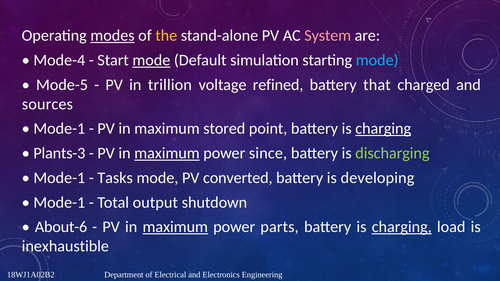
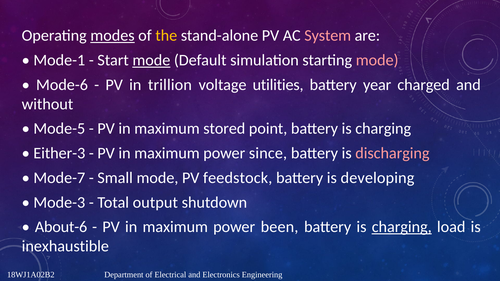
Mode-4: Mode-4 -> Mode-1 (59, 60)
mode colour: light blue -> pink (377, 60)
Mode-5: Mode-5 -> Mode-6 (62, 85)
refined: refined -> utilities (278, 85)
that: that -> year (377, 85)
sources: sources -> without (48, 104)
Mode-1: Mode-1 -> Mode-5 (59, 129)
charging underline: present -> none (383, 129)
Plants-3: Plants-3 -> Either-3 (59, 153)
maximum underline: present -> none (167, 153)
discharging colour: light green -> pink (392, 153)
Mode-1: Mode-1 -> Mode-7 (59, 178)
Tasks: Tasks -> Small (115, 178)
converted: converted -> feedstock (238, 178)
Mode-1: Mode-1 -> Mode-3 (59, 203)
maximum underline: present -> none (175, 227)
parts: parts -> been (280, 227)
